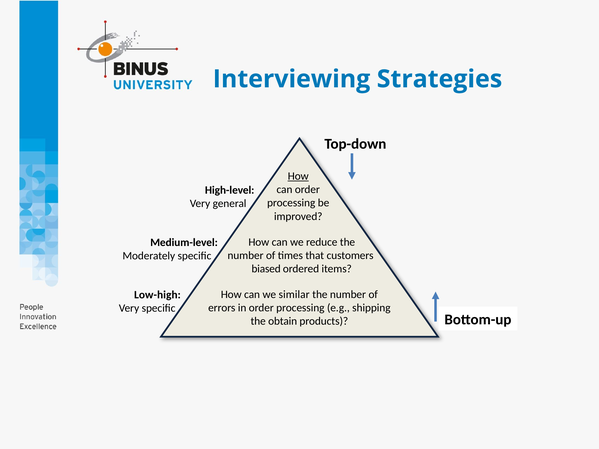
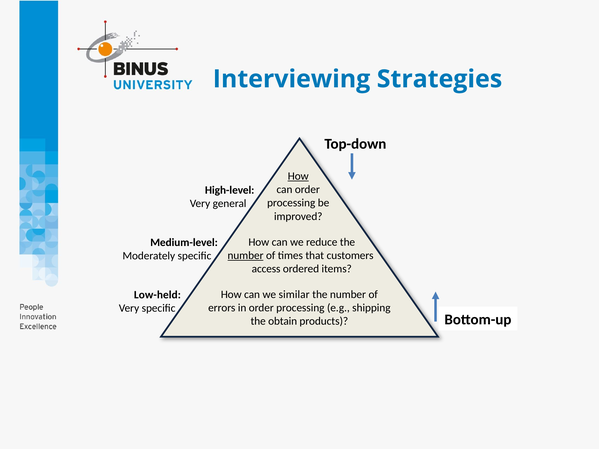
number underline: none -> present (246, 256)
biased: biased -> access (266, 269)
Low-high: Low-high -> Low-held (157, 295)
